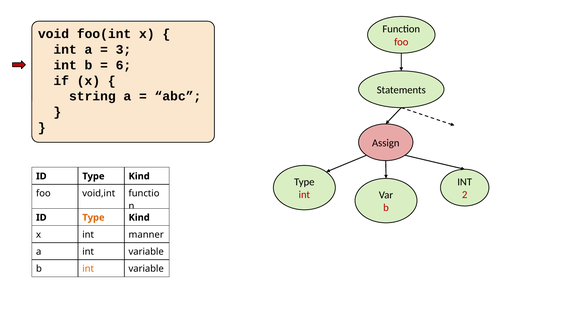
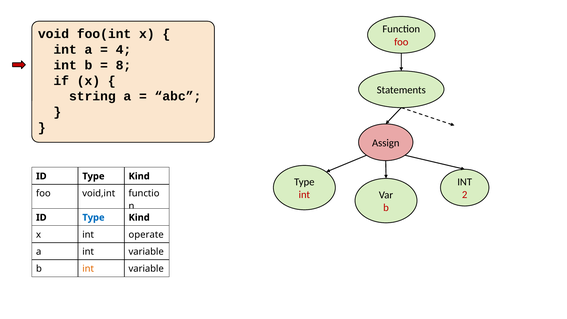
3: 3 -> 4 (123, 50)
6: 6 -> 8 (123, 65)
Type colour: orange -> blue (93, 217)
manner: manner -> operate (146, 235)
